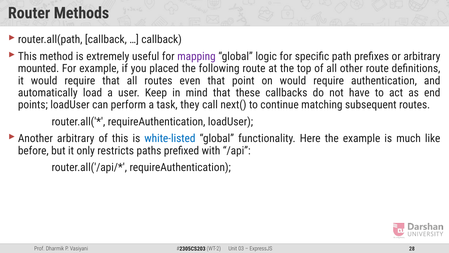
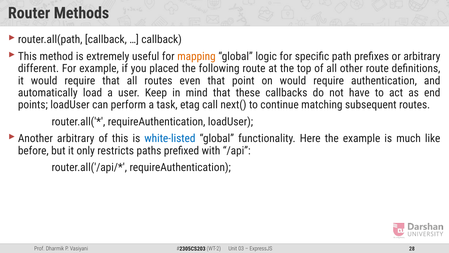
mapping colour: purple -> orange (196, 56)
mounted: mounted -> different (38, 68)
they: they -> etag (190, 105)
